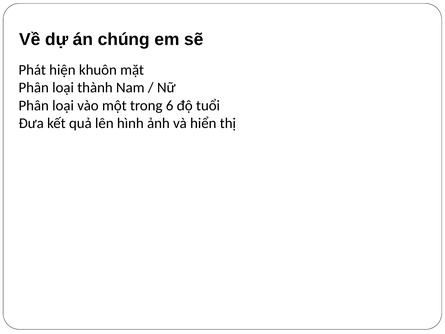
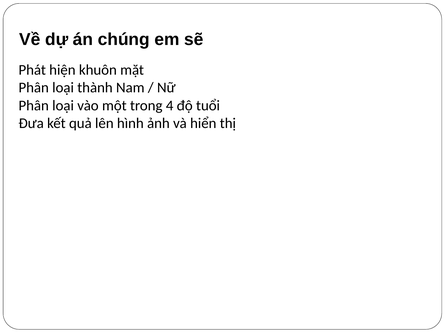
6: 6 -> 4 (170, 105)
